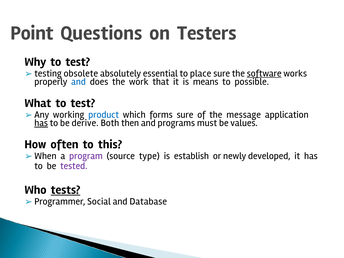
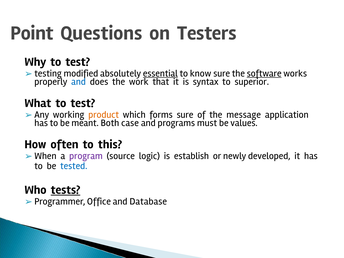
obsolete: obsolete -> modified (81, 73)
essential underline: none -> present (160, 73)
place: place -> know (201, 73)
means: means -> syntax (206, 82)
possible: possible -> superior (252, 82)
product colour: blue -> orange (104, 115)
has underline: present -> none (41, 123)
derive: derive -> meant (85, 123)
then: then -> case (130, 123)
type: type -> logic (149, 156)
tested colour: purple -> blue (74, 166)
Social: Social -> Office (99, 201)
